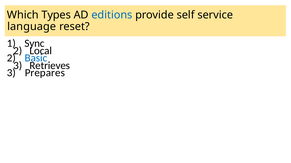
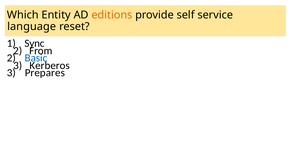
Types: Types -> Entity (56, 15)
editions colour: blue -> orange (112, 15)
Local: Local -> From (41, 51)
Retrieves: Retrieves -> Kerberos (50, 66)
